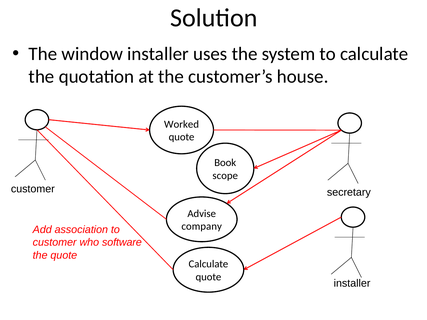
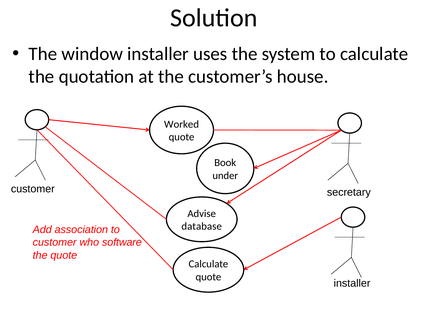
scope: scope -> under (225, 176)
company: company -> database (202, 227)
